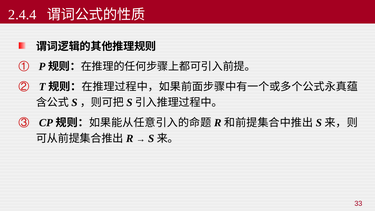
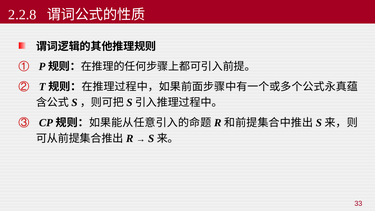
2.4.4: 2.4.4 -> 2.2.8 (22, 15)
